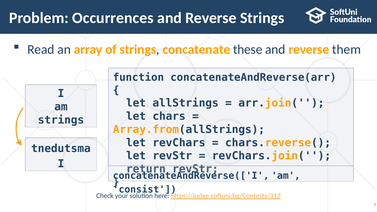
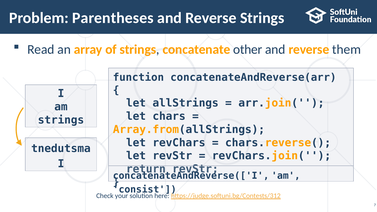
Occurrences: Occurrences -> Parentheses (113, 18)
these: these -> other (248, 49)
